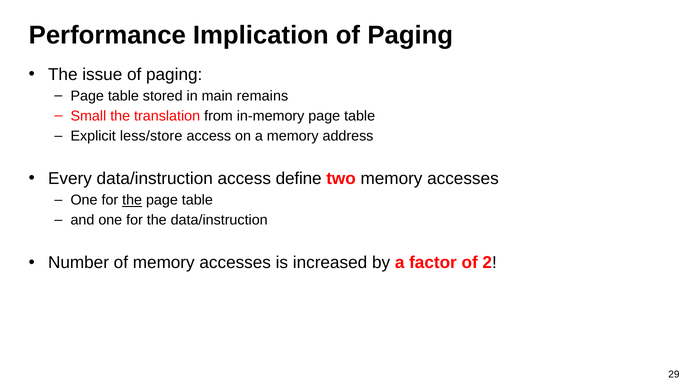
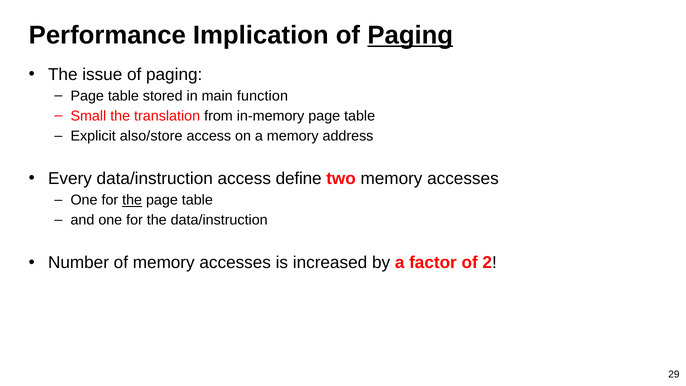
Paging underline: none -> present (410, 35)
remains: remains -> function (262, 96)
less/store: less/store -> also/store (151, 136)
